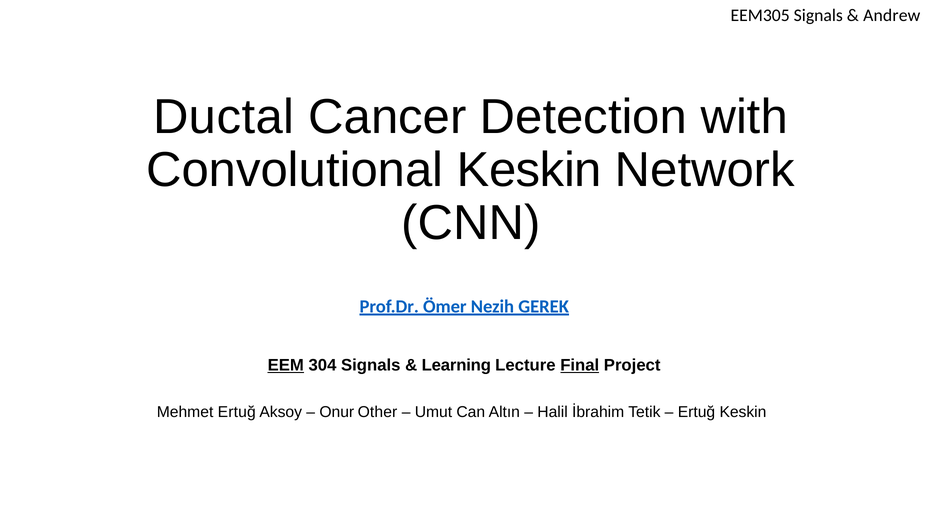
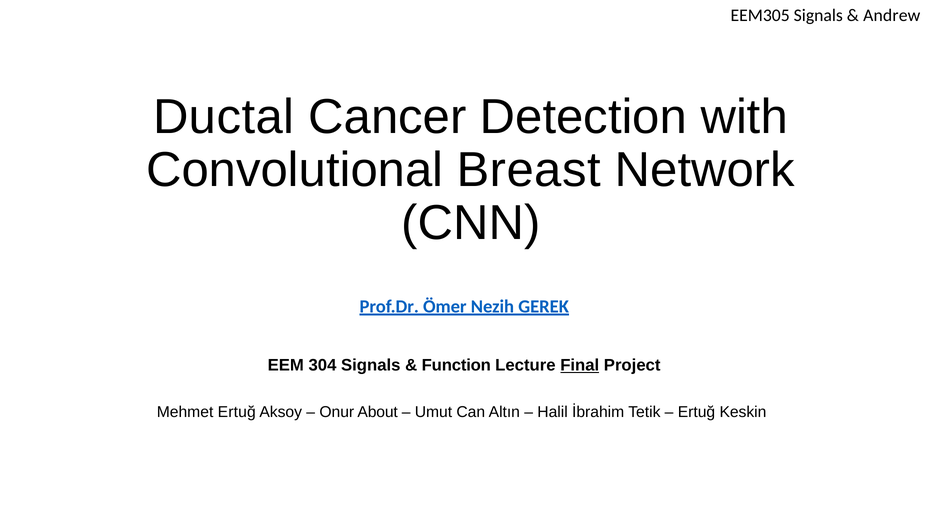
Convolutional Keskin: Keskin -> Breast (529, 170)
EEM underline: present -> none (286, 365)
Learning: Learning -> Function (456, 365)
Other: Other -> About (378, 412)
